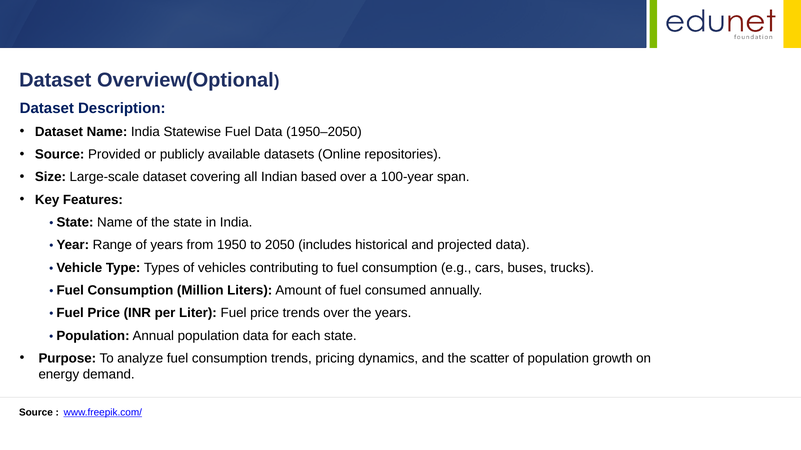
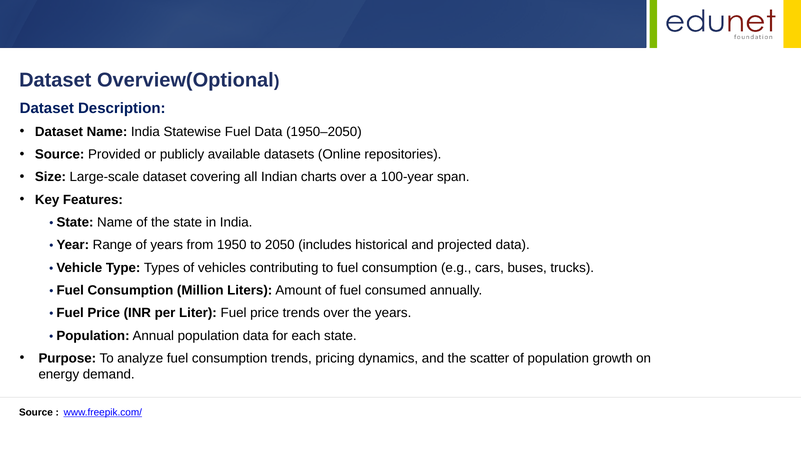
based: based -> charts (319, 177)
